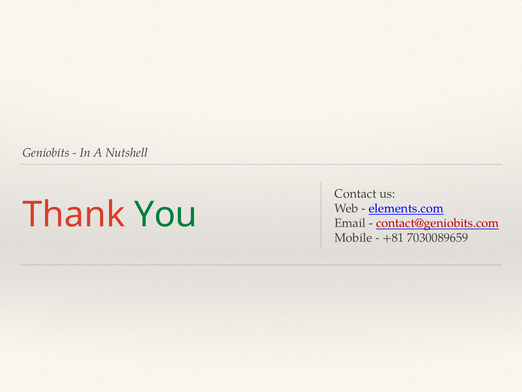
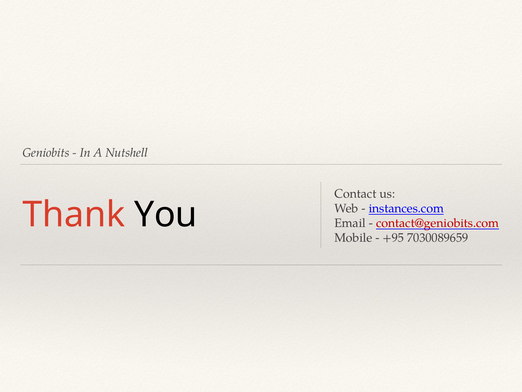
You colour: green -> black (166, 214)
elements.com: elements.com -> instances.com (406, 208)
+81: +81 -> +95 (393, 237)
